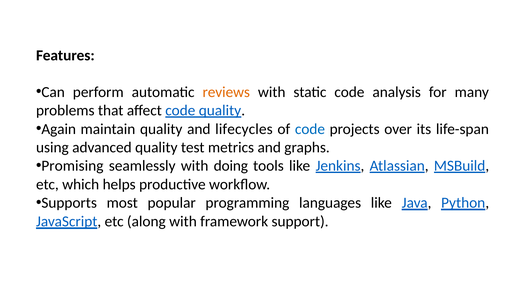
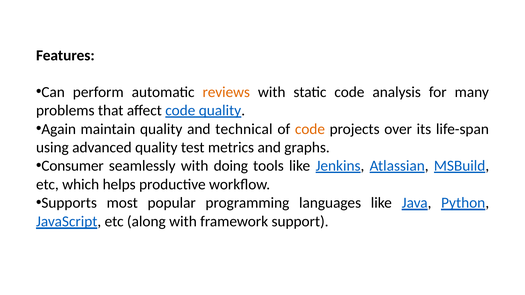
lifecycles: lifecycles -> technical (244, 129)
code colour: blue -> orange (310, 129)
Promising: Promising -> Consumer (73, 166)
